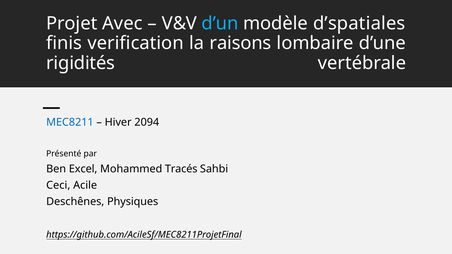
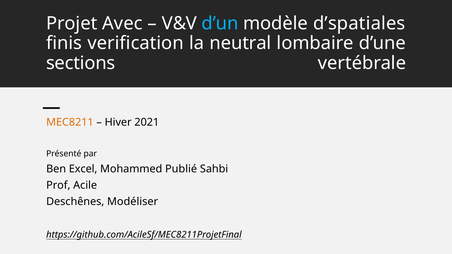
raisons: raisons -> neutral (240, 43)
rigidités: rigidités -> sections (81, 63)
MEC8211 colour: blue -> orange (70, 122)
2094: 2094 -> 2021 (147, 122)
Tracés: Tracés -> Publié (181, 169)
Ceci: Ceci -> Prof (58, 185)
Physiques: Physiques -> Modéliser (133, 202)
